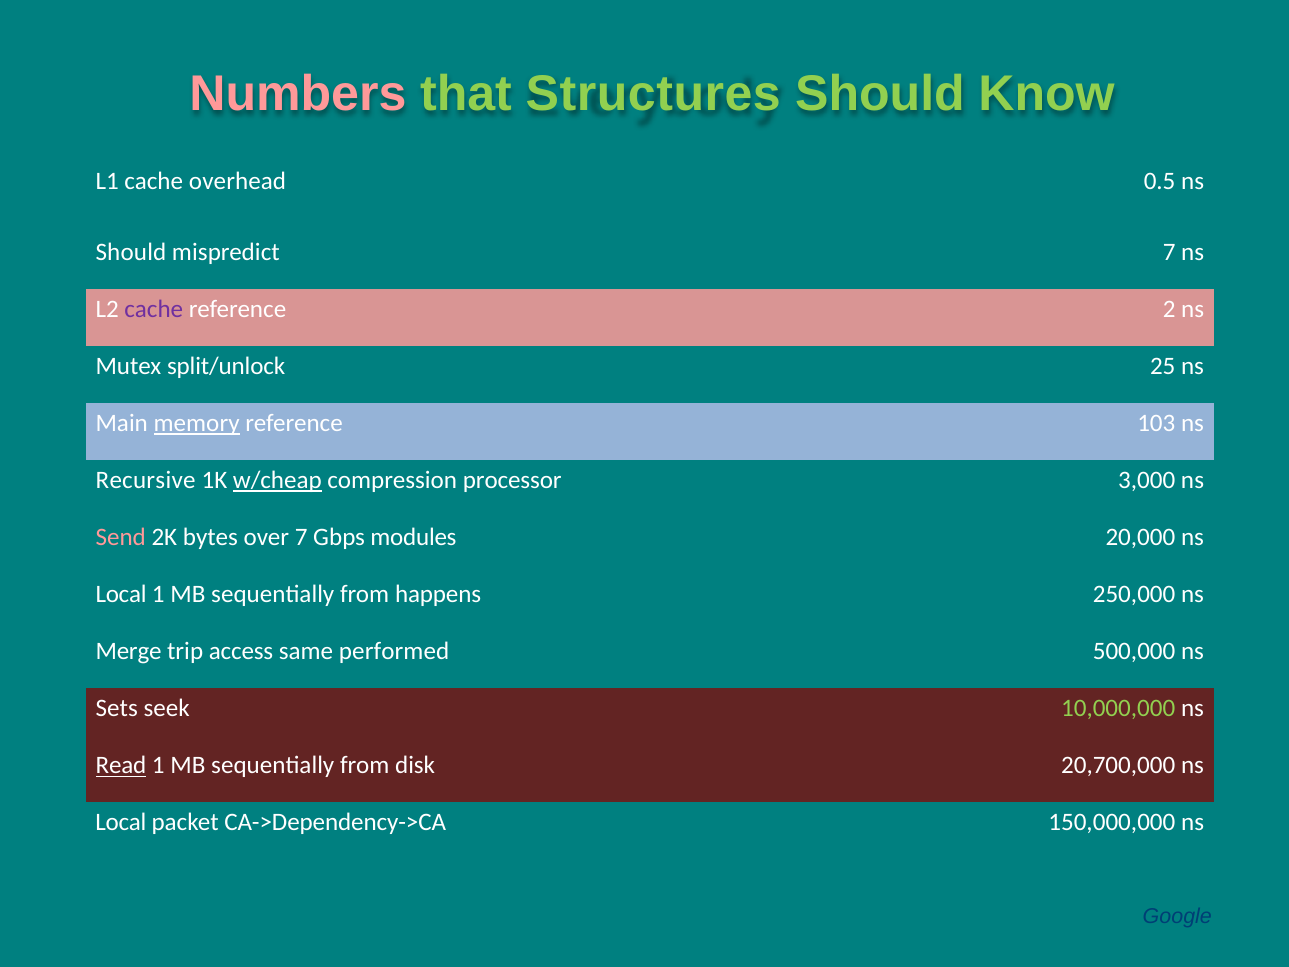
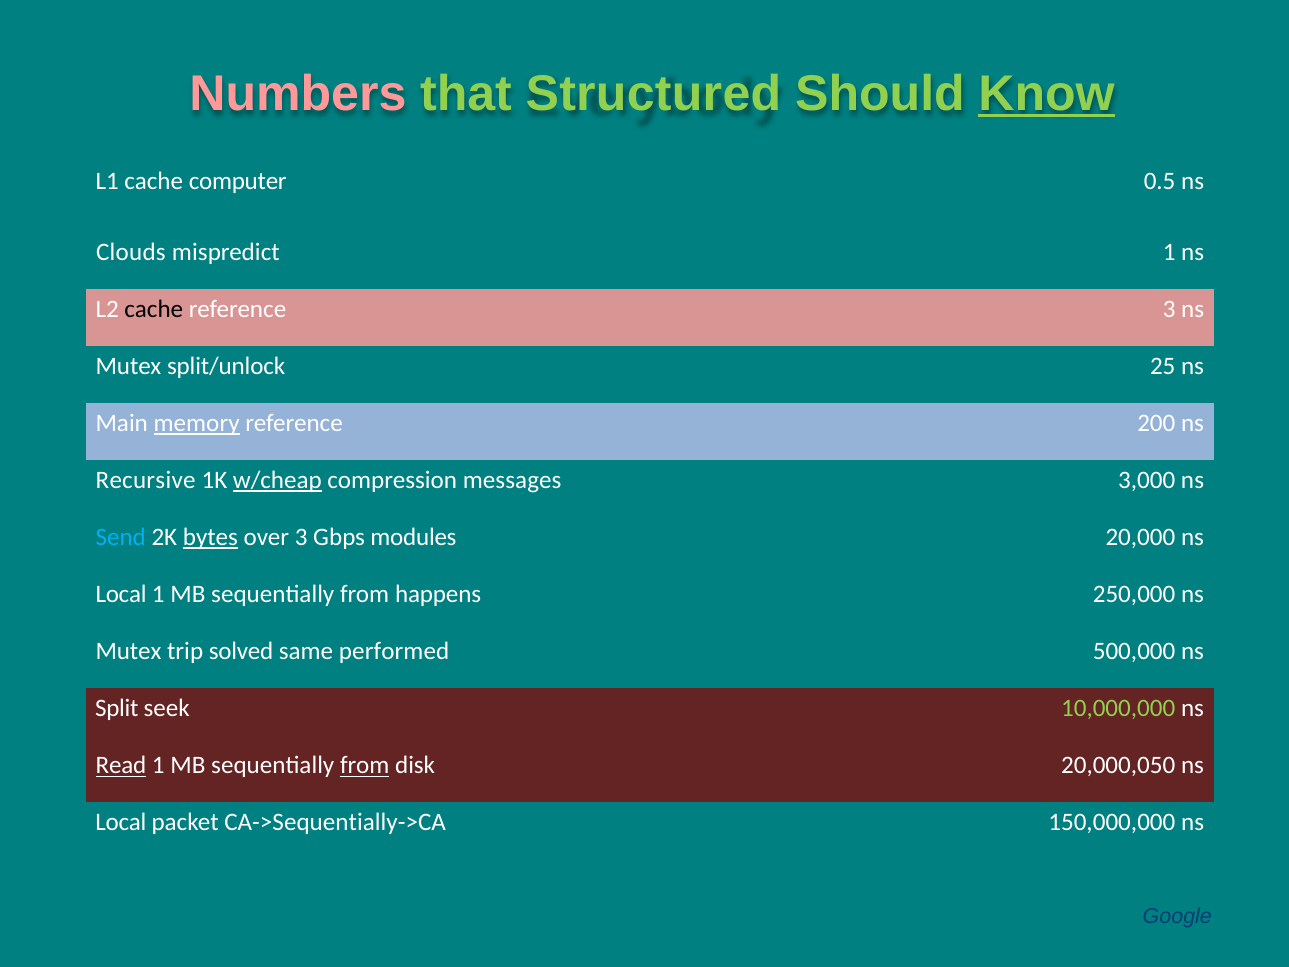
Structures: Structures -> Structured (653, 94)
Know underline: none -> present (1047, 94)
overhead: overhead -> computer (238, 181)
Should: Should -> Clouds (131, 252)
mispredict 7: 7 -> 1 (1169, 252)
cache colour: purple -> black (154, 309)
reference 2: 2 -> 3 (1169, 309)
103: 103 -> 200 (1156, 423)
processor: processor -> messages (512, 480)
Send colour: pink -> light blue (121, 537)
bytes underline: none -> present (210, 537)
over 7: 7 -> 3 (301, 537)
Merge: Merge -> Mutex (128, 651)
access: access -> solved (241, 651)
Sets: Sets -> Split (117, 708)
from underline: none -> present (365, 765)
20,700,000: 20,700,000 -> 20,000,050 (1118, 765)
CA->Dependency->CA: CA->Dependency->CA -> CA->Sequentially->CA (335, 822)
